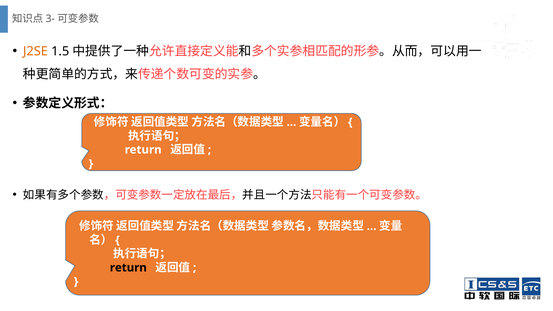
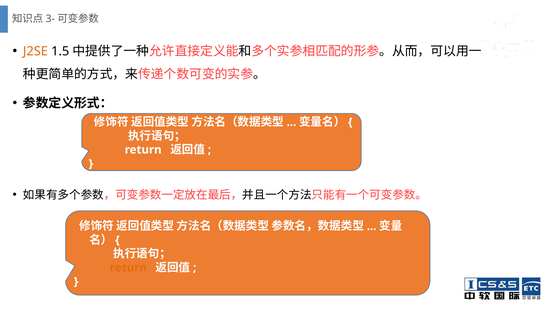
return colour: black -> orange (128, 268)
